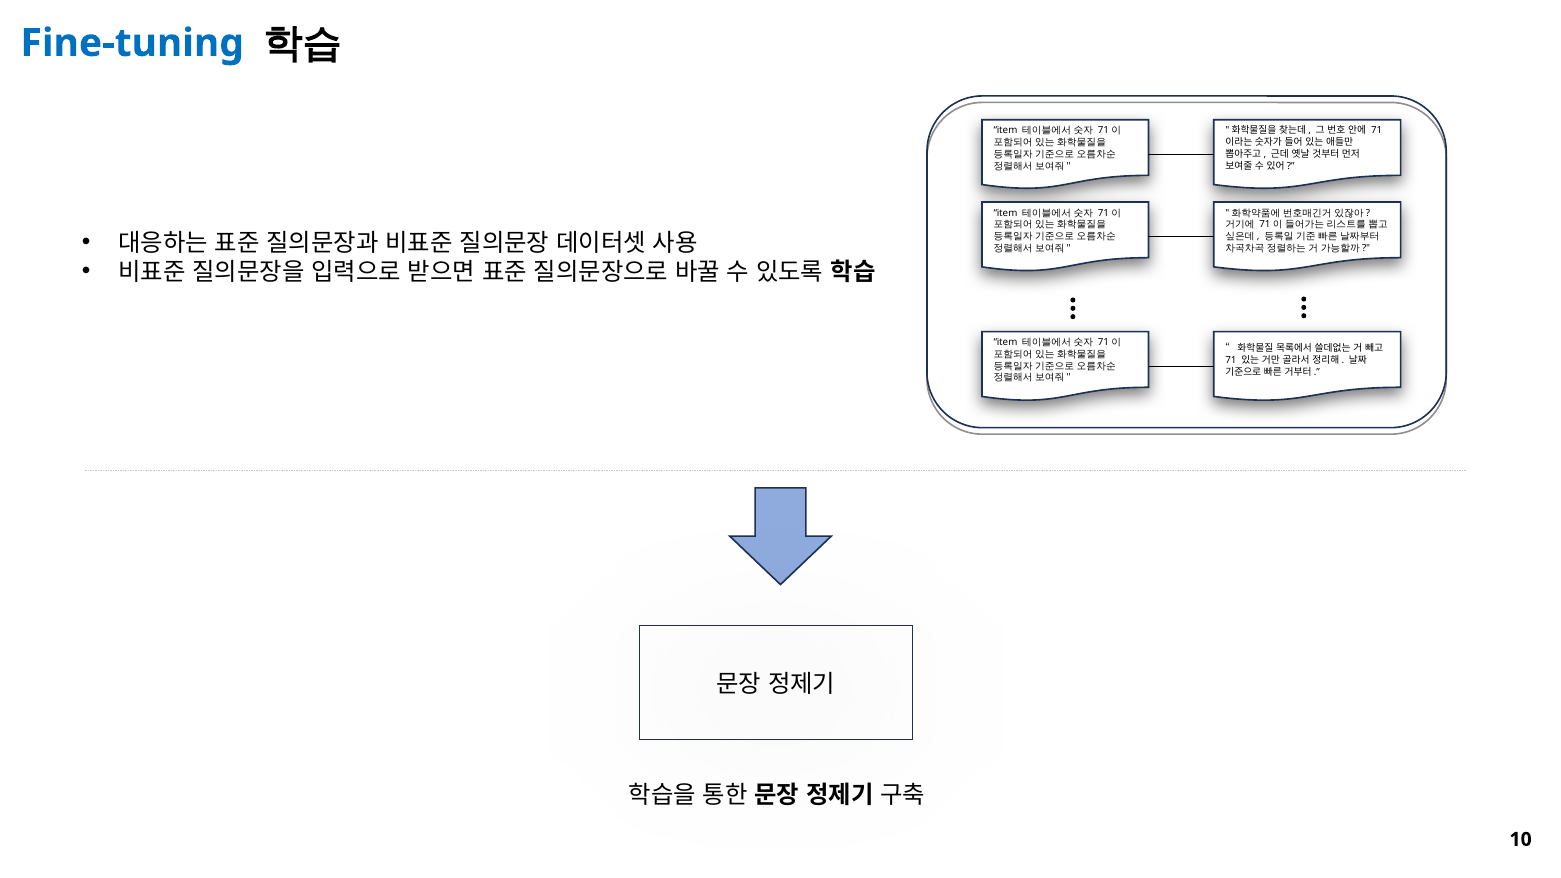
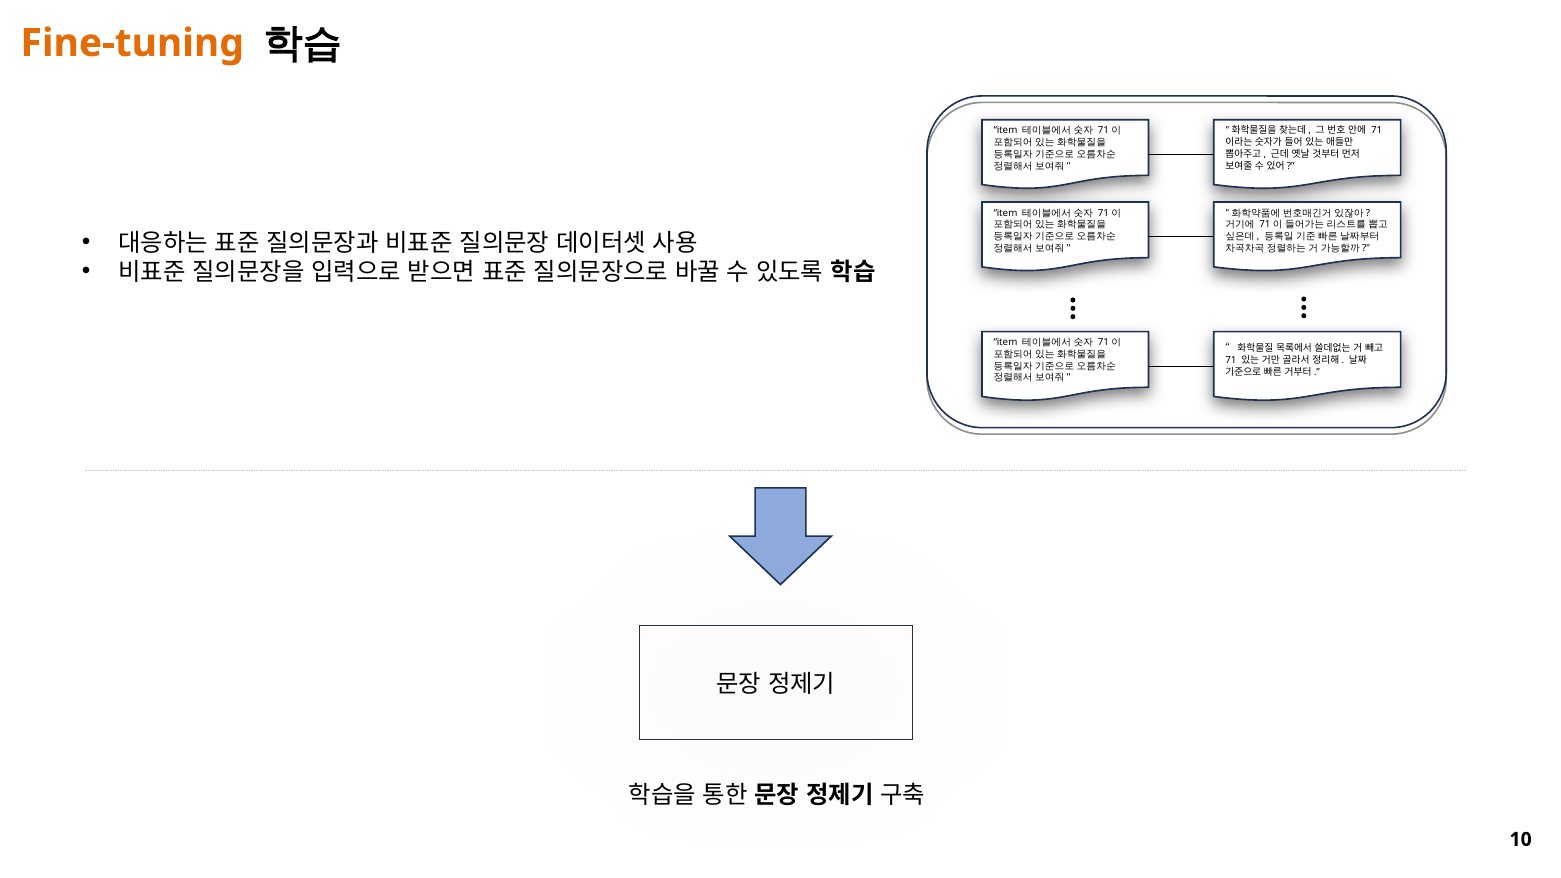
Fine-tuning colour: blue -> orange (132, 43)
